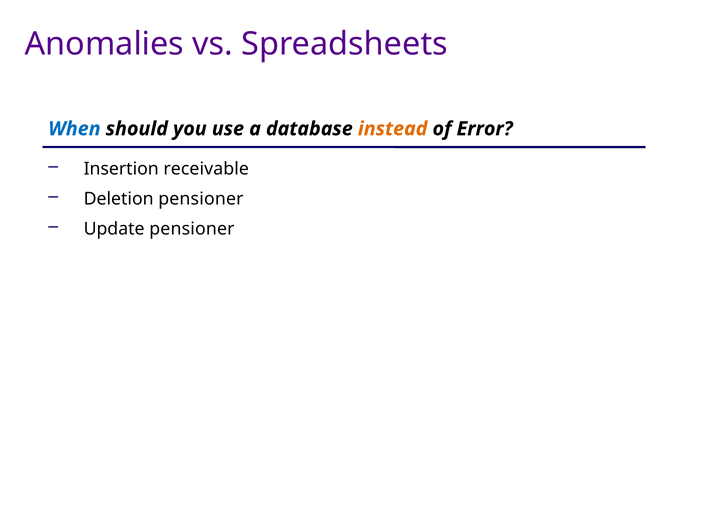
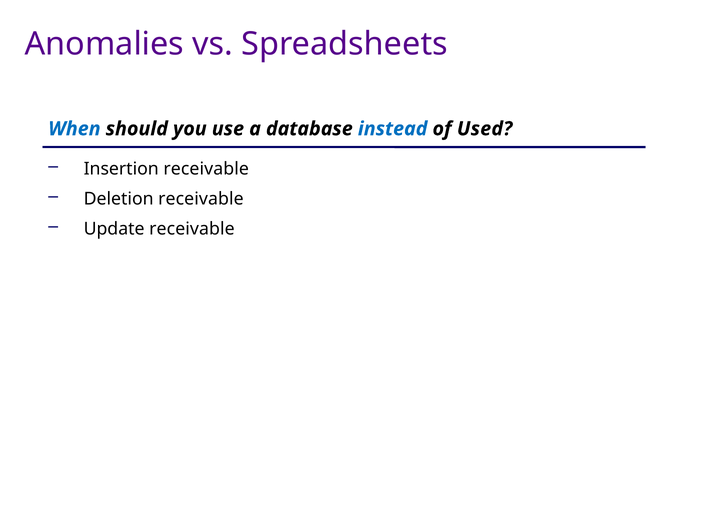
instead colour: orange -> blue (393, 129)
Error: Error -> Used (485, 129)
Deletion pensioner: pensioner -> receivable (201, 199)
Update pensioner: pensioner -> receivable (192, 229)
